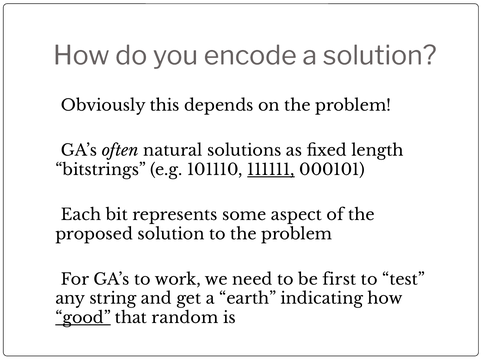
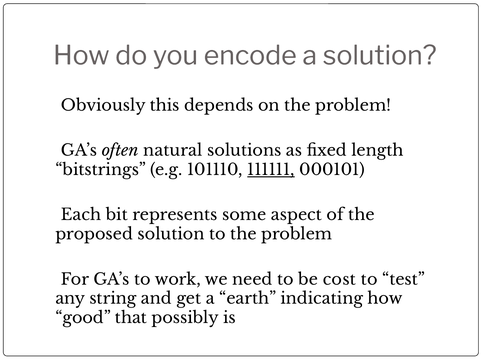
first: first -> cost (339, 280)
good underline: present -> none (83, 318)
random: random -> possibly (185, 318)
